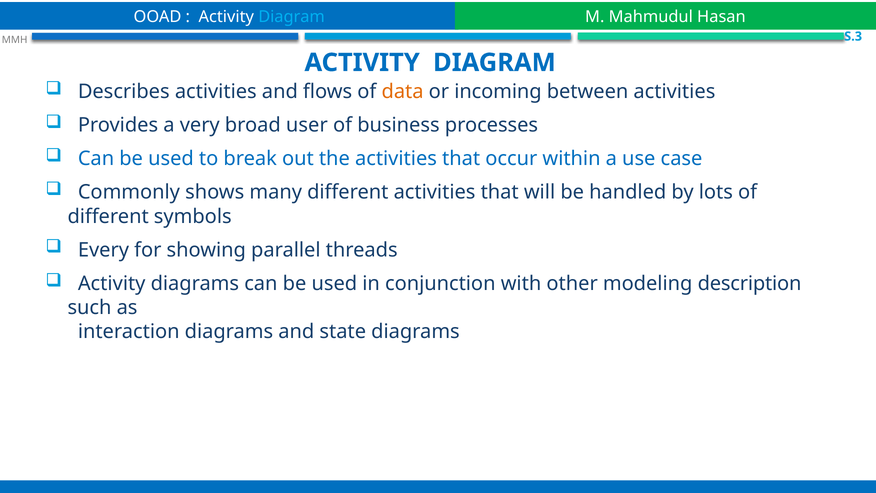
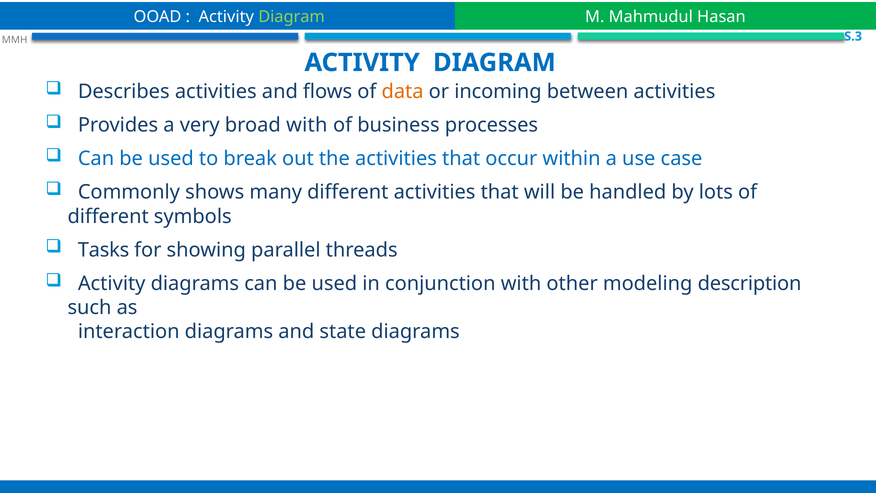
Diagram colour: light blue -> light green (292, 17)
broad user: user -> with (307, 125)
Every: Every -> Tasks (104, 250)
